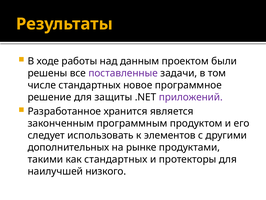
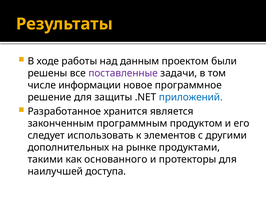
числе стандартных: стандартных -> информации (90, 85)
приложений colour: purple -> blue (191, 97)
как стандартных: стандартных -> основанного (116, 159)
низкого: низкого -> доступа (106, 171)
